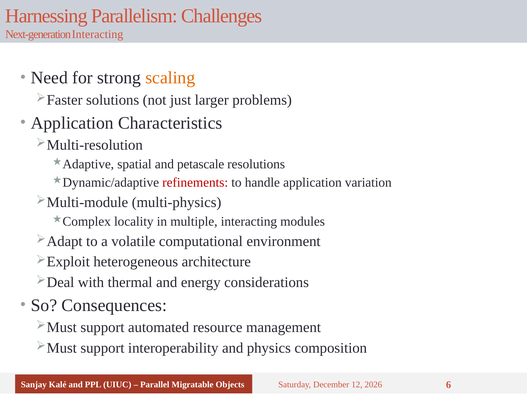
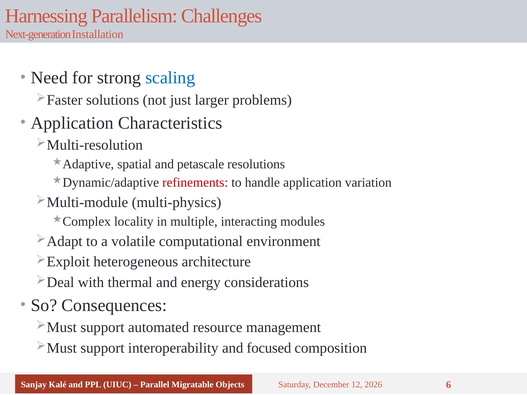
Next-generation Interacting: Interacting -> Installation (98, 34)
scaling colour: orange -> blue (170, 78)
physics: physics -> focused (269, 348)
